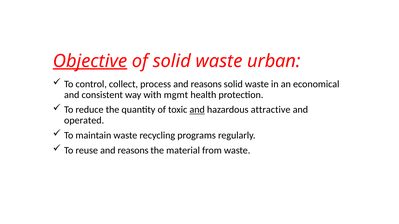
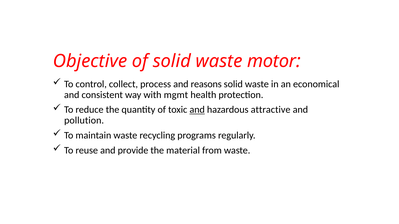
Objective underline: present -> none (90, 61)
urban: urban -> motor (274, 61)
operated: operated -> pollution (84, 121)
reuse and reasons: reasons -> provide (133, 151)
